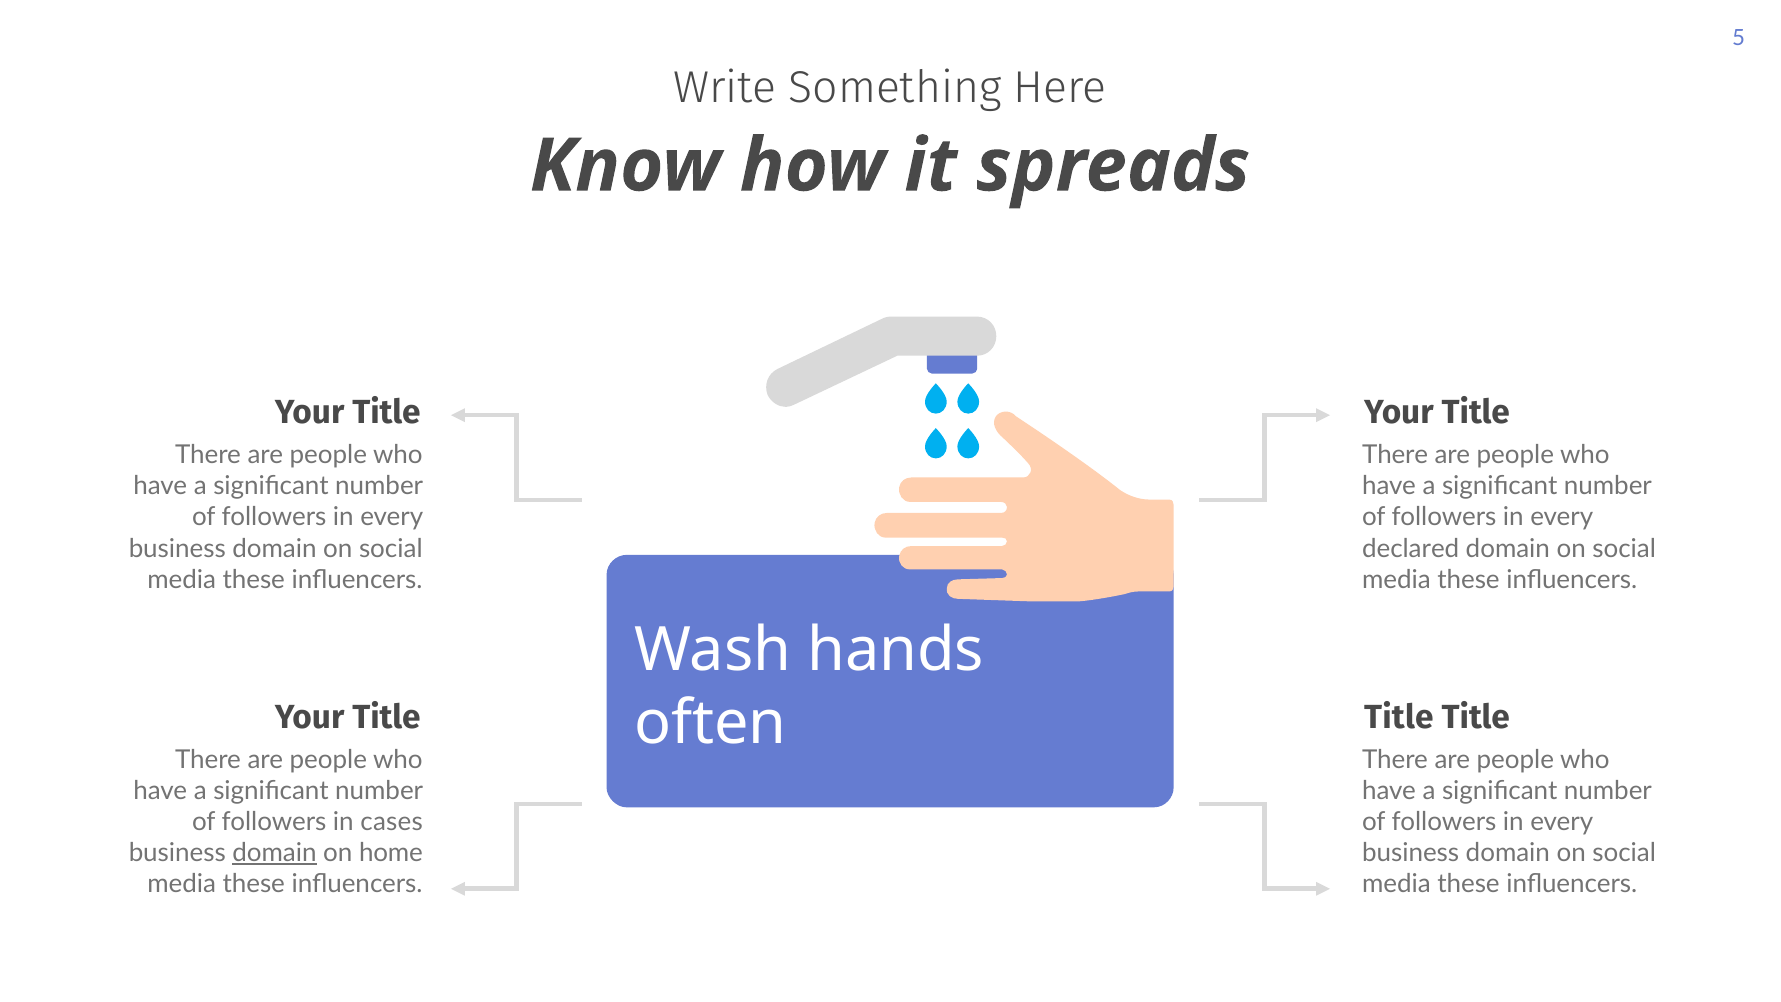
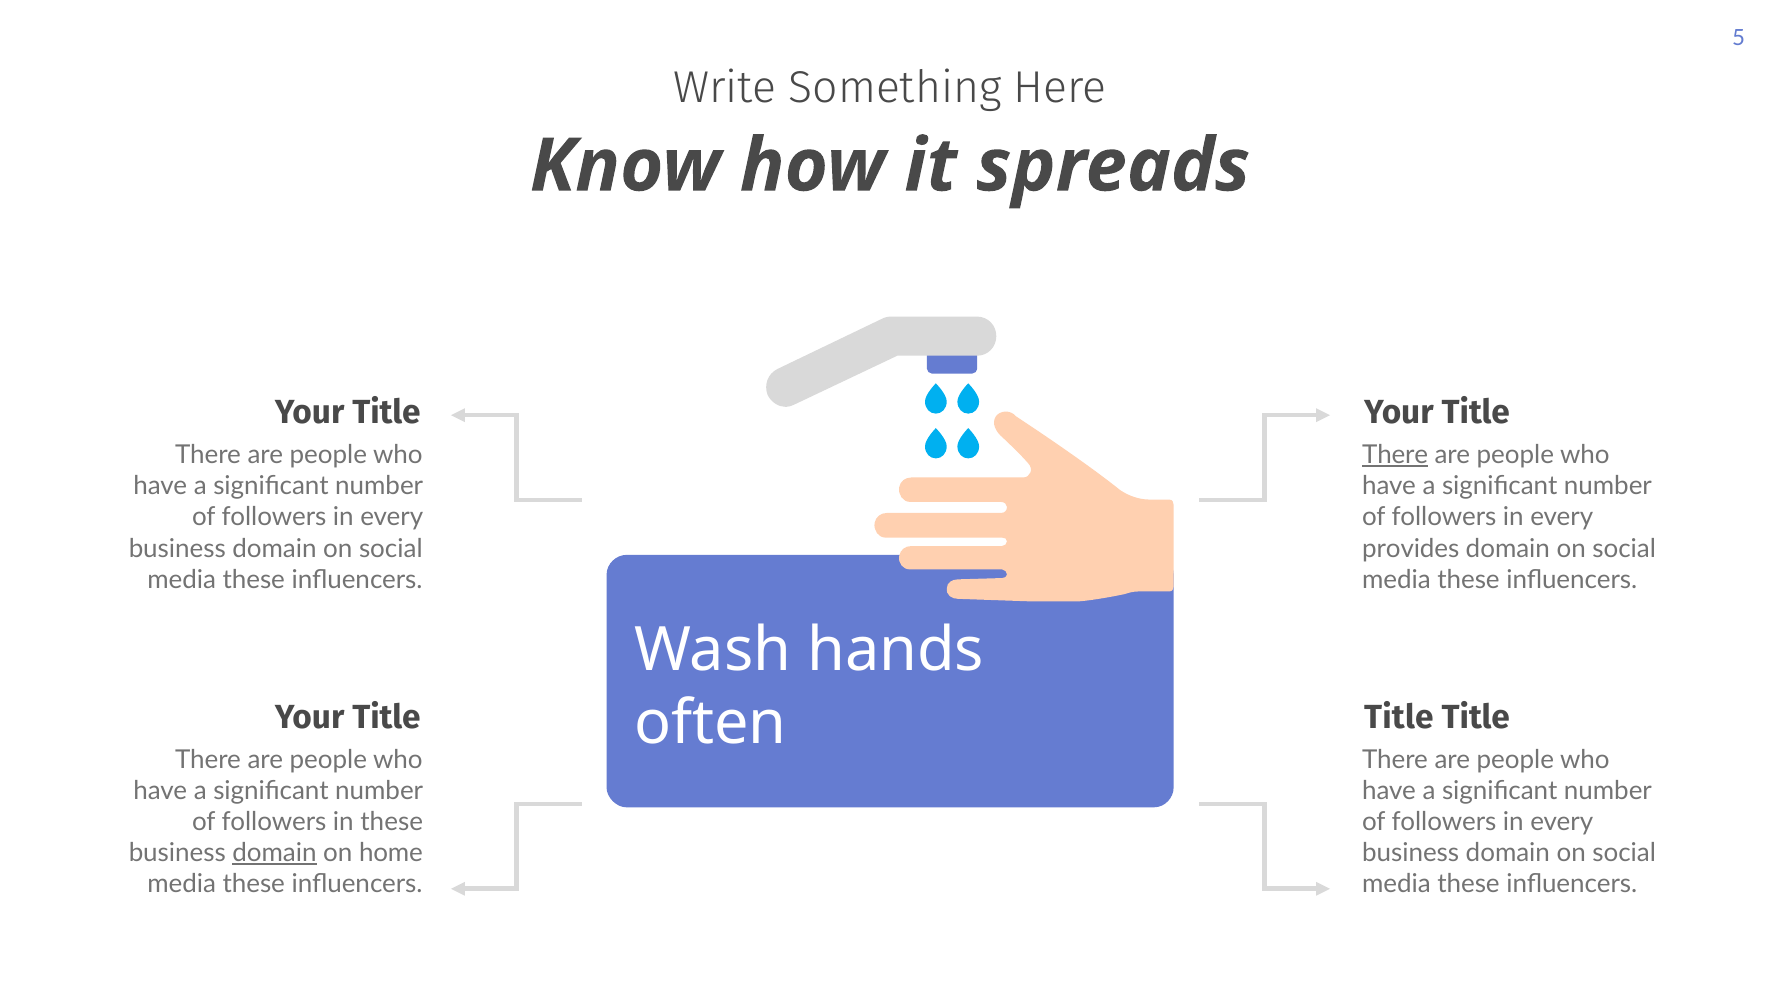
There underline: none -> present (1395, 455)
declared: declared -> provides (1411, 549)
in cases: cases -> these (392, 822)
